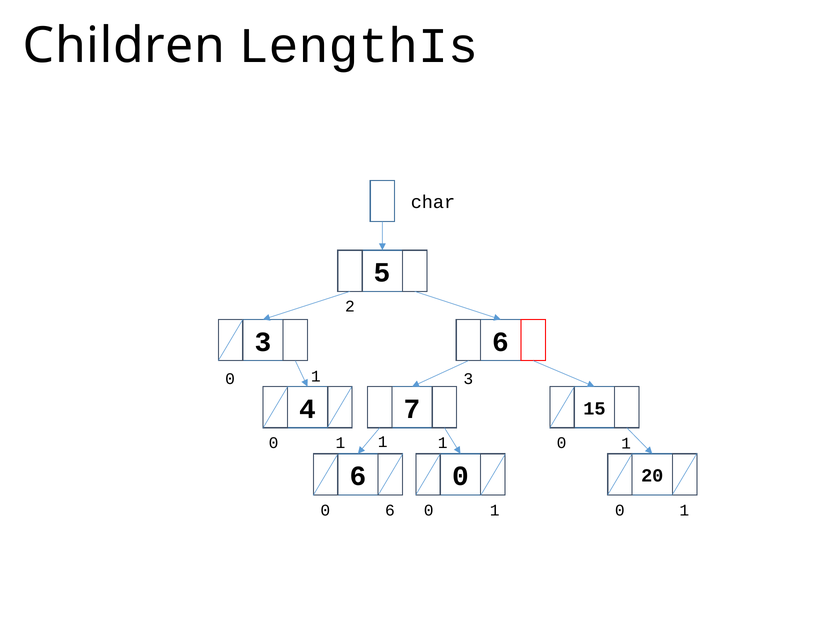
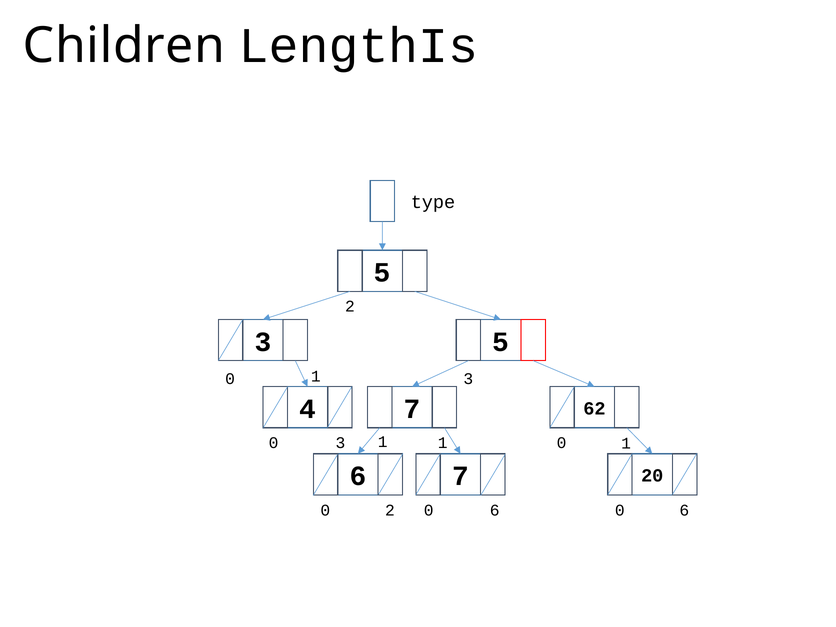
char: char -> type (433, 202)
3 6: 6 -> 5 (501, 342)
15: 15 -> 62 (594, 408)
1: 1 -> 3 (340, 443)
6 0: 0 -> 7 (460, 476)
1: 1 -> 6 (684, 510)
0 6: 6 -> 2 (390, 510)
1: 1 -> 6 (495, 510)
